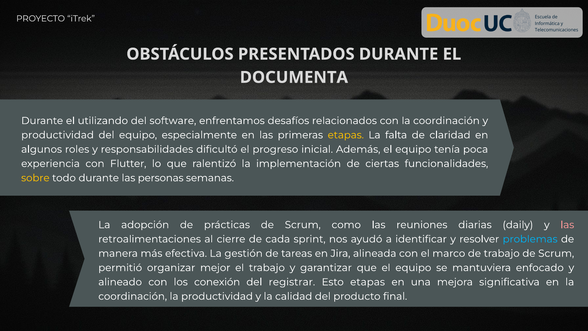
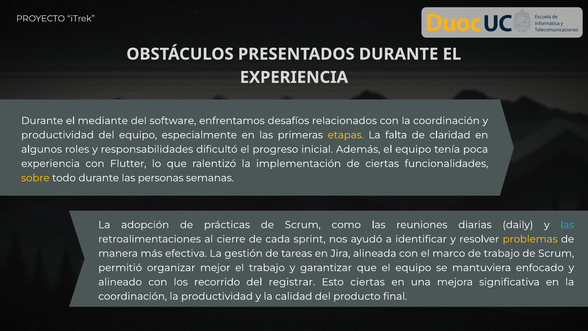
DOCUMENTA: DOCUMENTA -> EXPERIENCIA (294, 77)
utilizando: utilizando -> mediante (103, 121)
las colour: pink -> light blue (567, 225)
problemas colour: light blue -> yellow (530, 239)
conexión: conexión -> recorrido (217, 282)
Esto etapas: etapas -> ciertas (368, 282)
